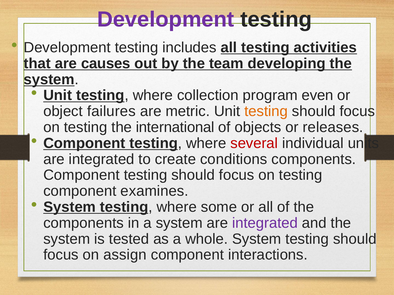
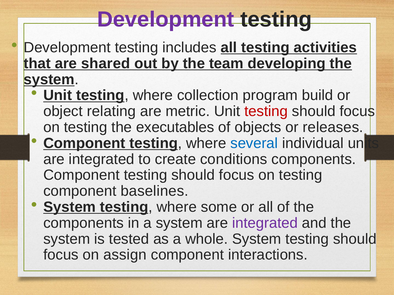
causes: causes -> shared (106, 64)
even: even -> build (317, 96)
failures: failures -> relating (111, 111)
testing colour: orange -> red (266, 111)
international: international -> executables (175, 127)
several colour: red -> blue (254, 143)
examines: examines -> baselines (154, 191)
